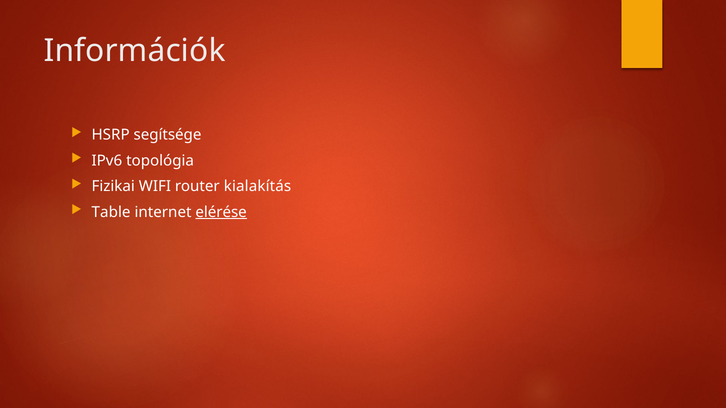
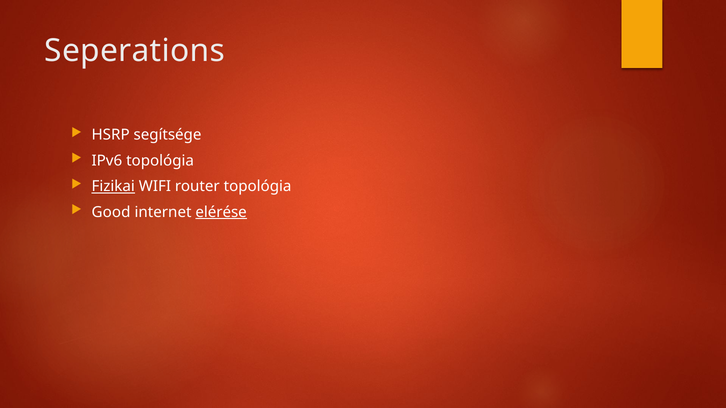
Információk: Információk -> Seperations (135, 51)
Fizikai underline: none -> present (113, 187)
router kialakítás: kialakítás -> topológia (258, 187)
Table: Table -> Good (111, 212)
